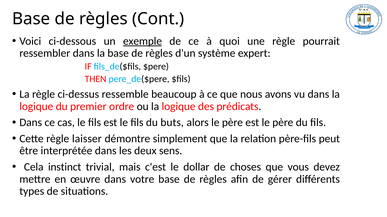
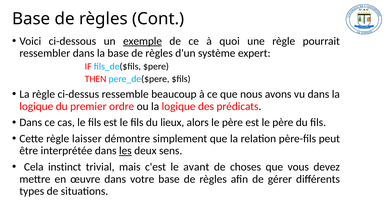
buts: buts -> lieux (172, 123)
les underline: none -> present (125, 151)
dollar: dollar -> avant (196, 167)
